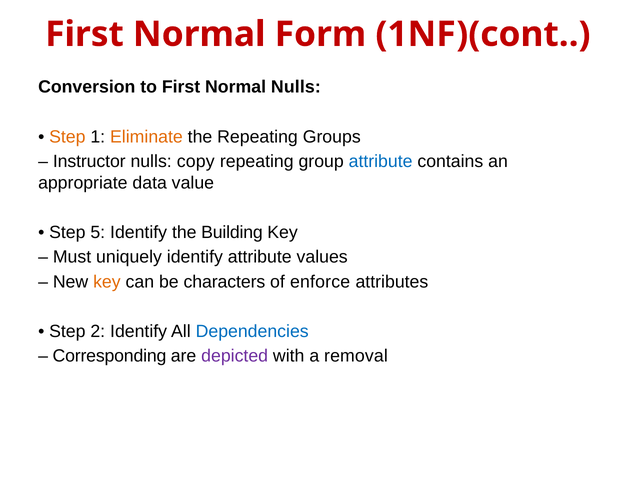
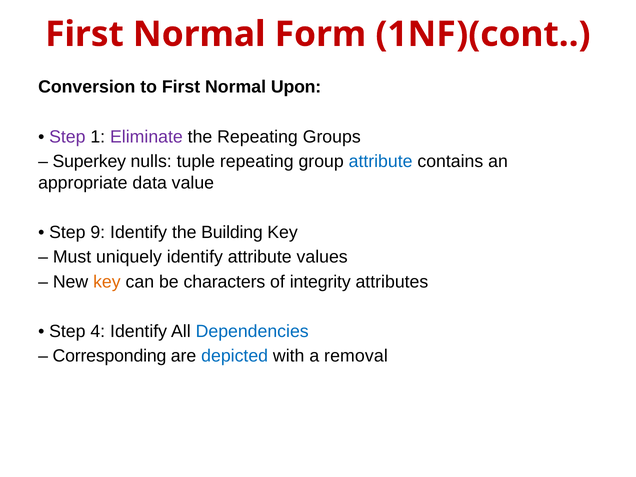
Normal Nulls: Nulls -> Upon (296, 87)
Step colour: orange -> purple (67, 137)
Eliminate colour: orange -> purple (146, 137)
Instructor: Instructor -> Superkey (89, 161)
copy: copy -> tuple (196, 161)
5: 5 -> 9 (98, 232)
enforce: enforce -> integrity (320, 282)
2: 2 -> 4 (98, 331)
depicted colour: purple -> blue (235, 356)
